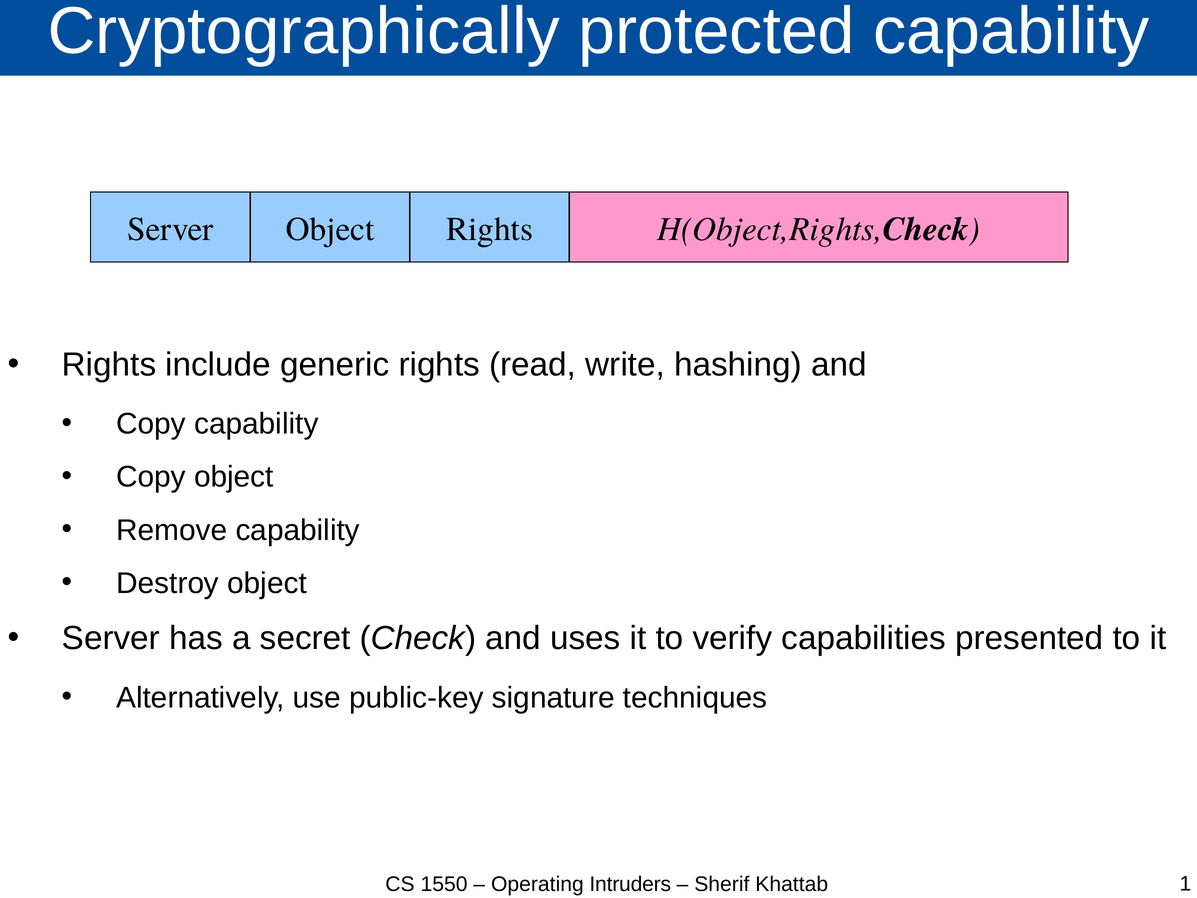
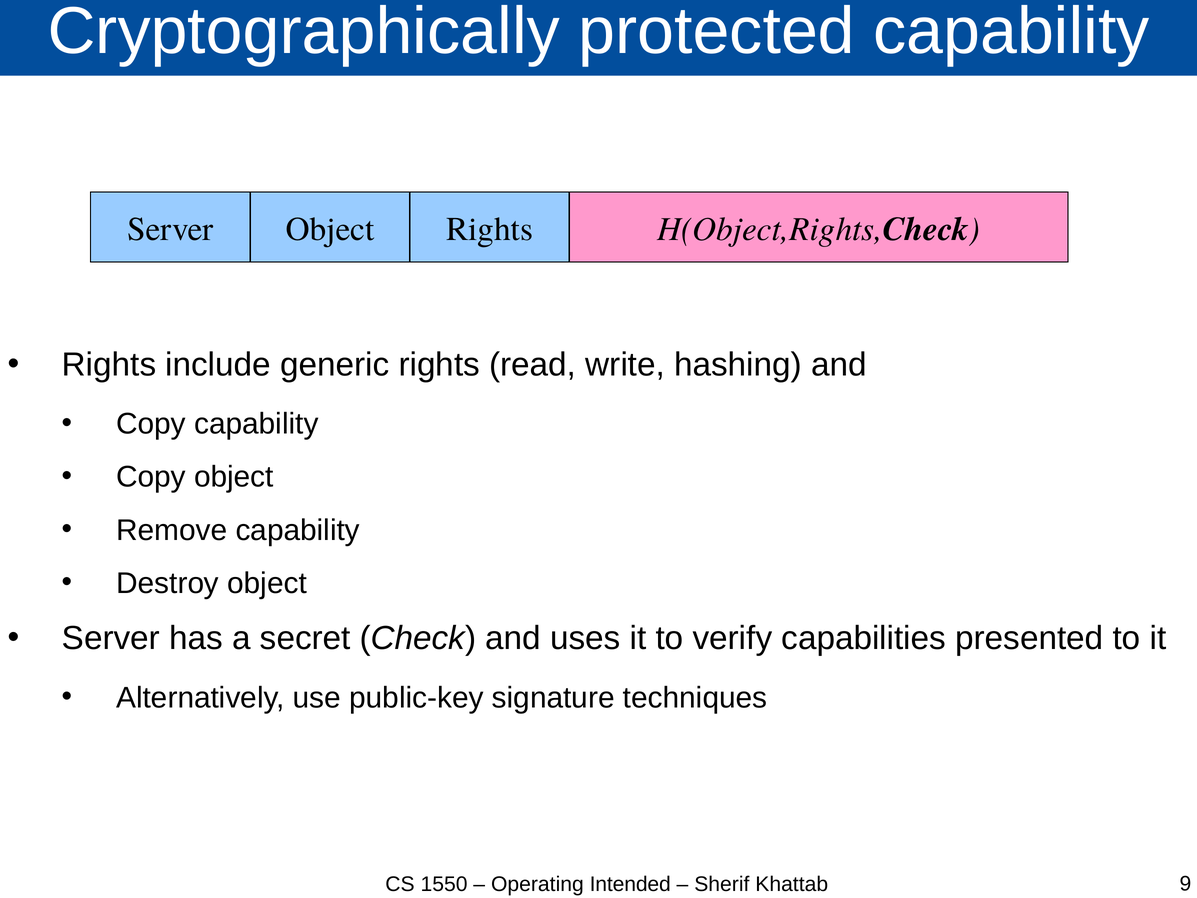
Intruders: Intruders -> Intended (630, 884)
1: 1 -> 9 (1185, 883)
